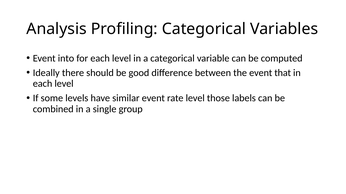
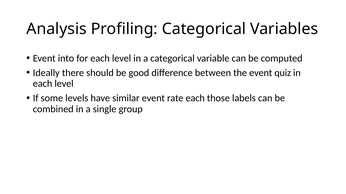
that: that -> quiz (283, 73)
rate level: level -> each (195, 98)
